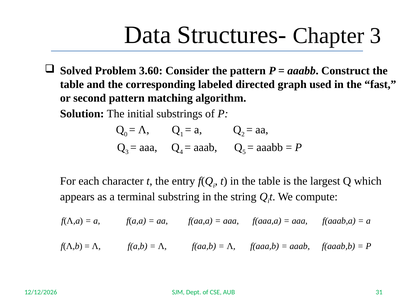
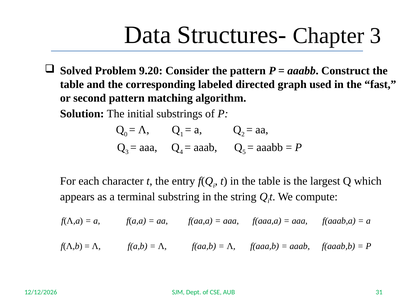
3.60: 3.60 -> 9.20 (151, 71)
